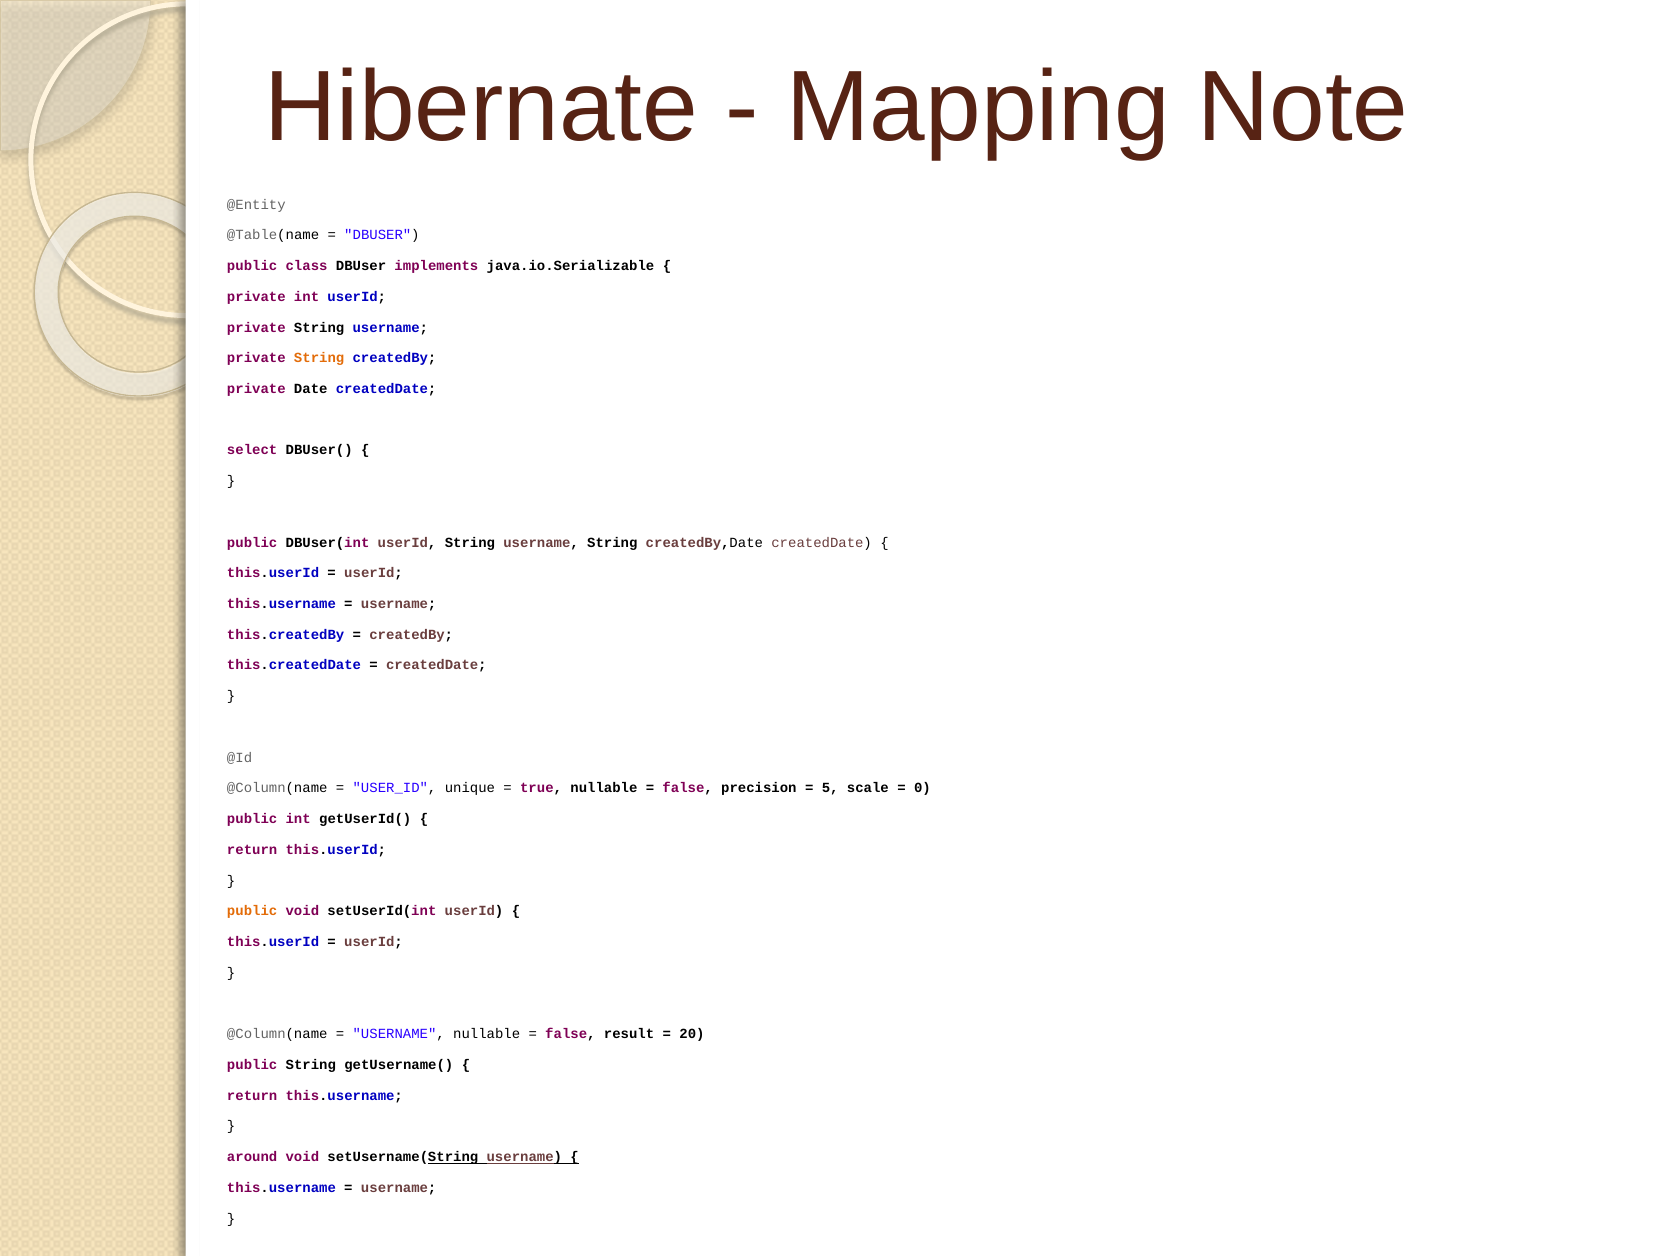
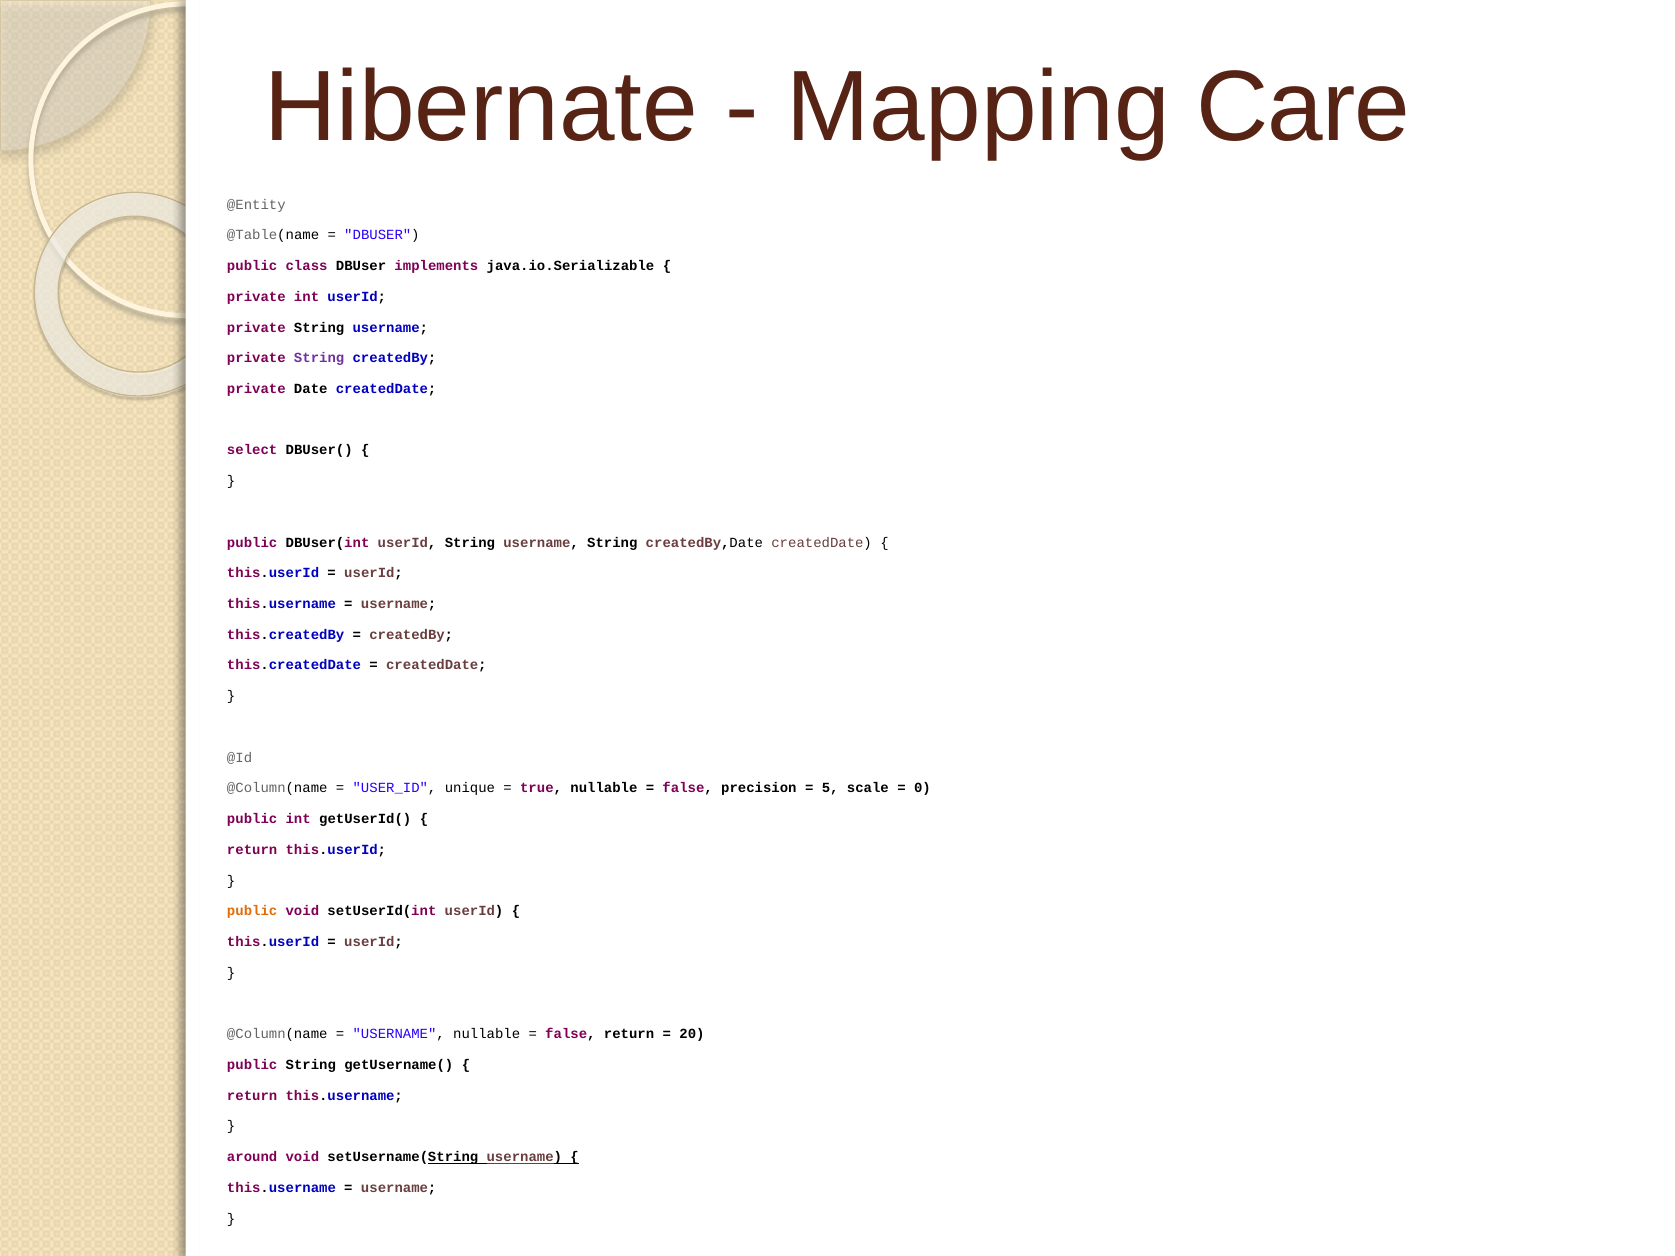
Note: Note -> Care (1304, 107)
String colour: orange -> purple (319, 358)
false result: result -> return (629, 1034)
